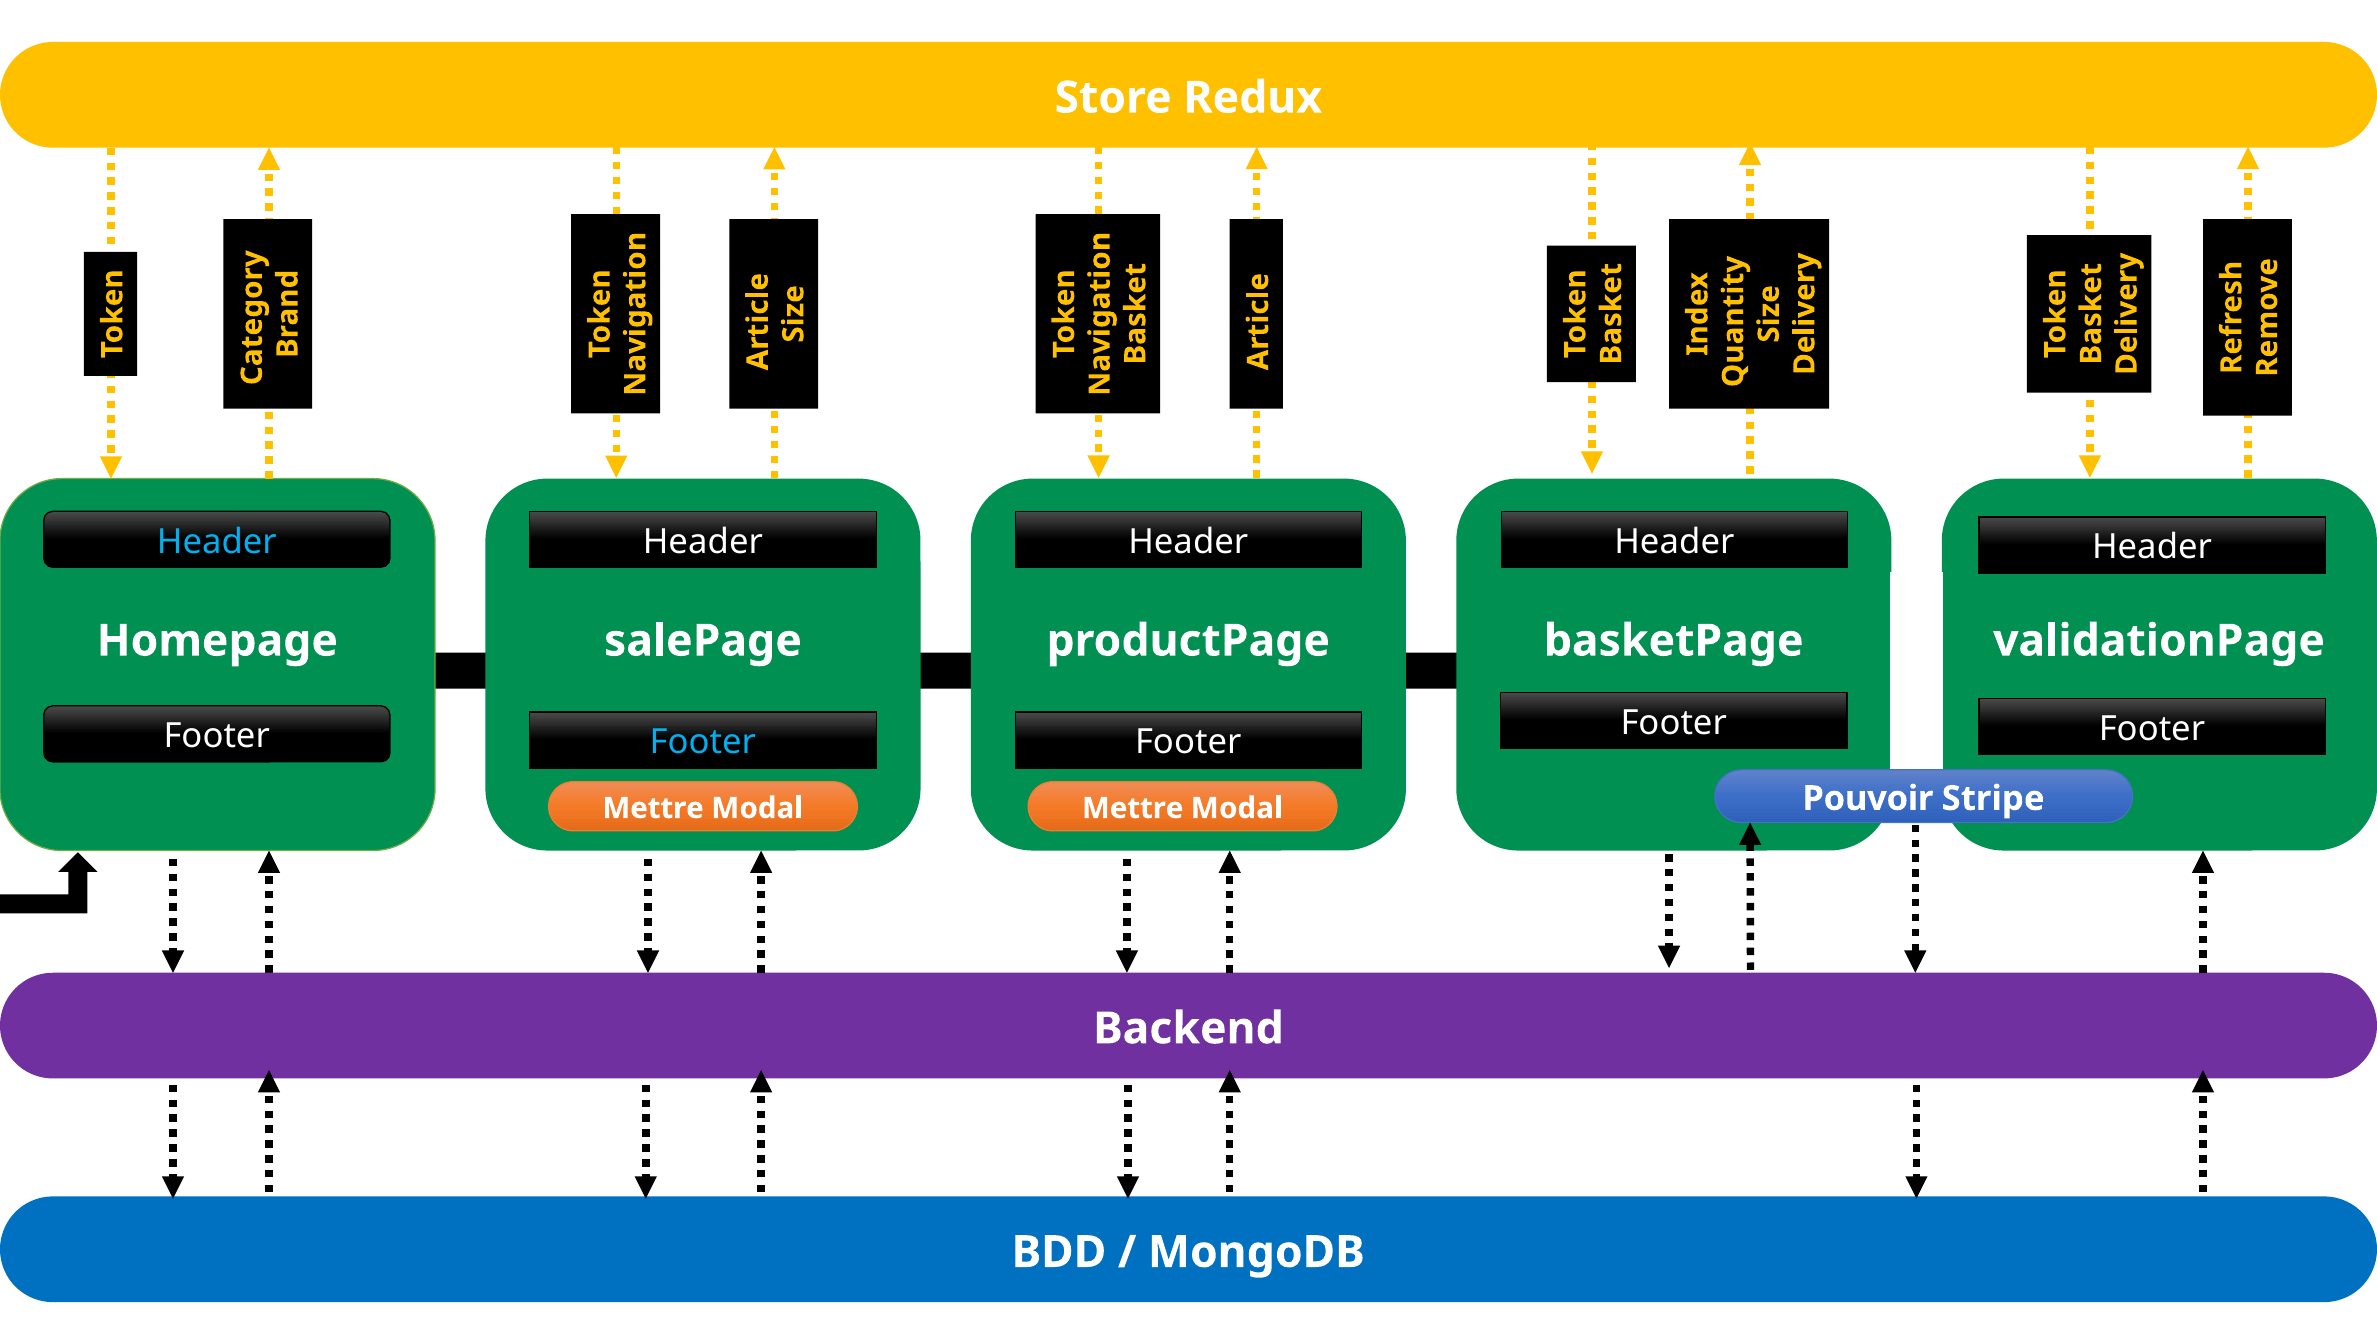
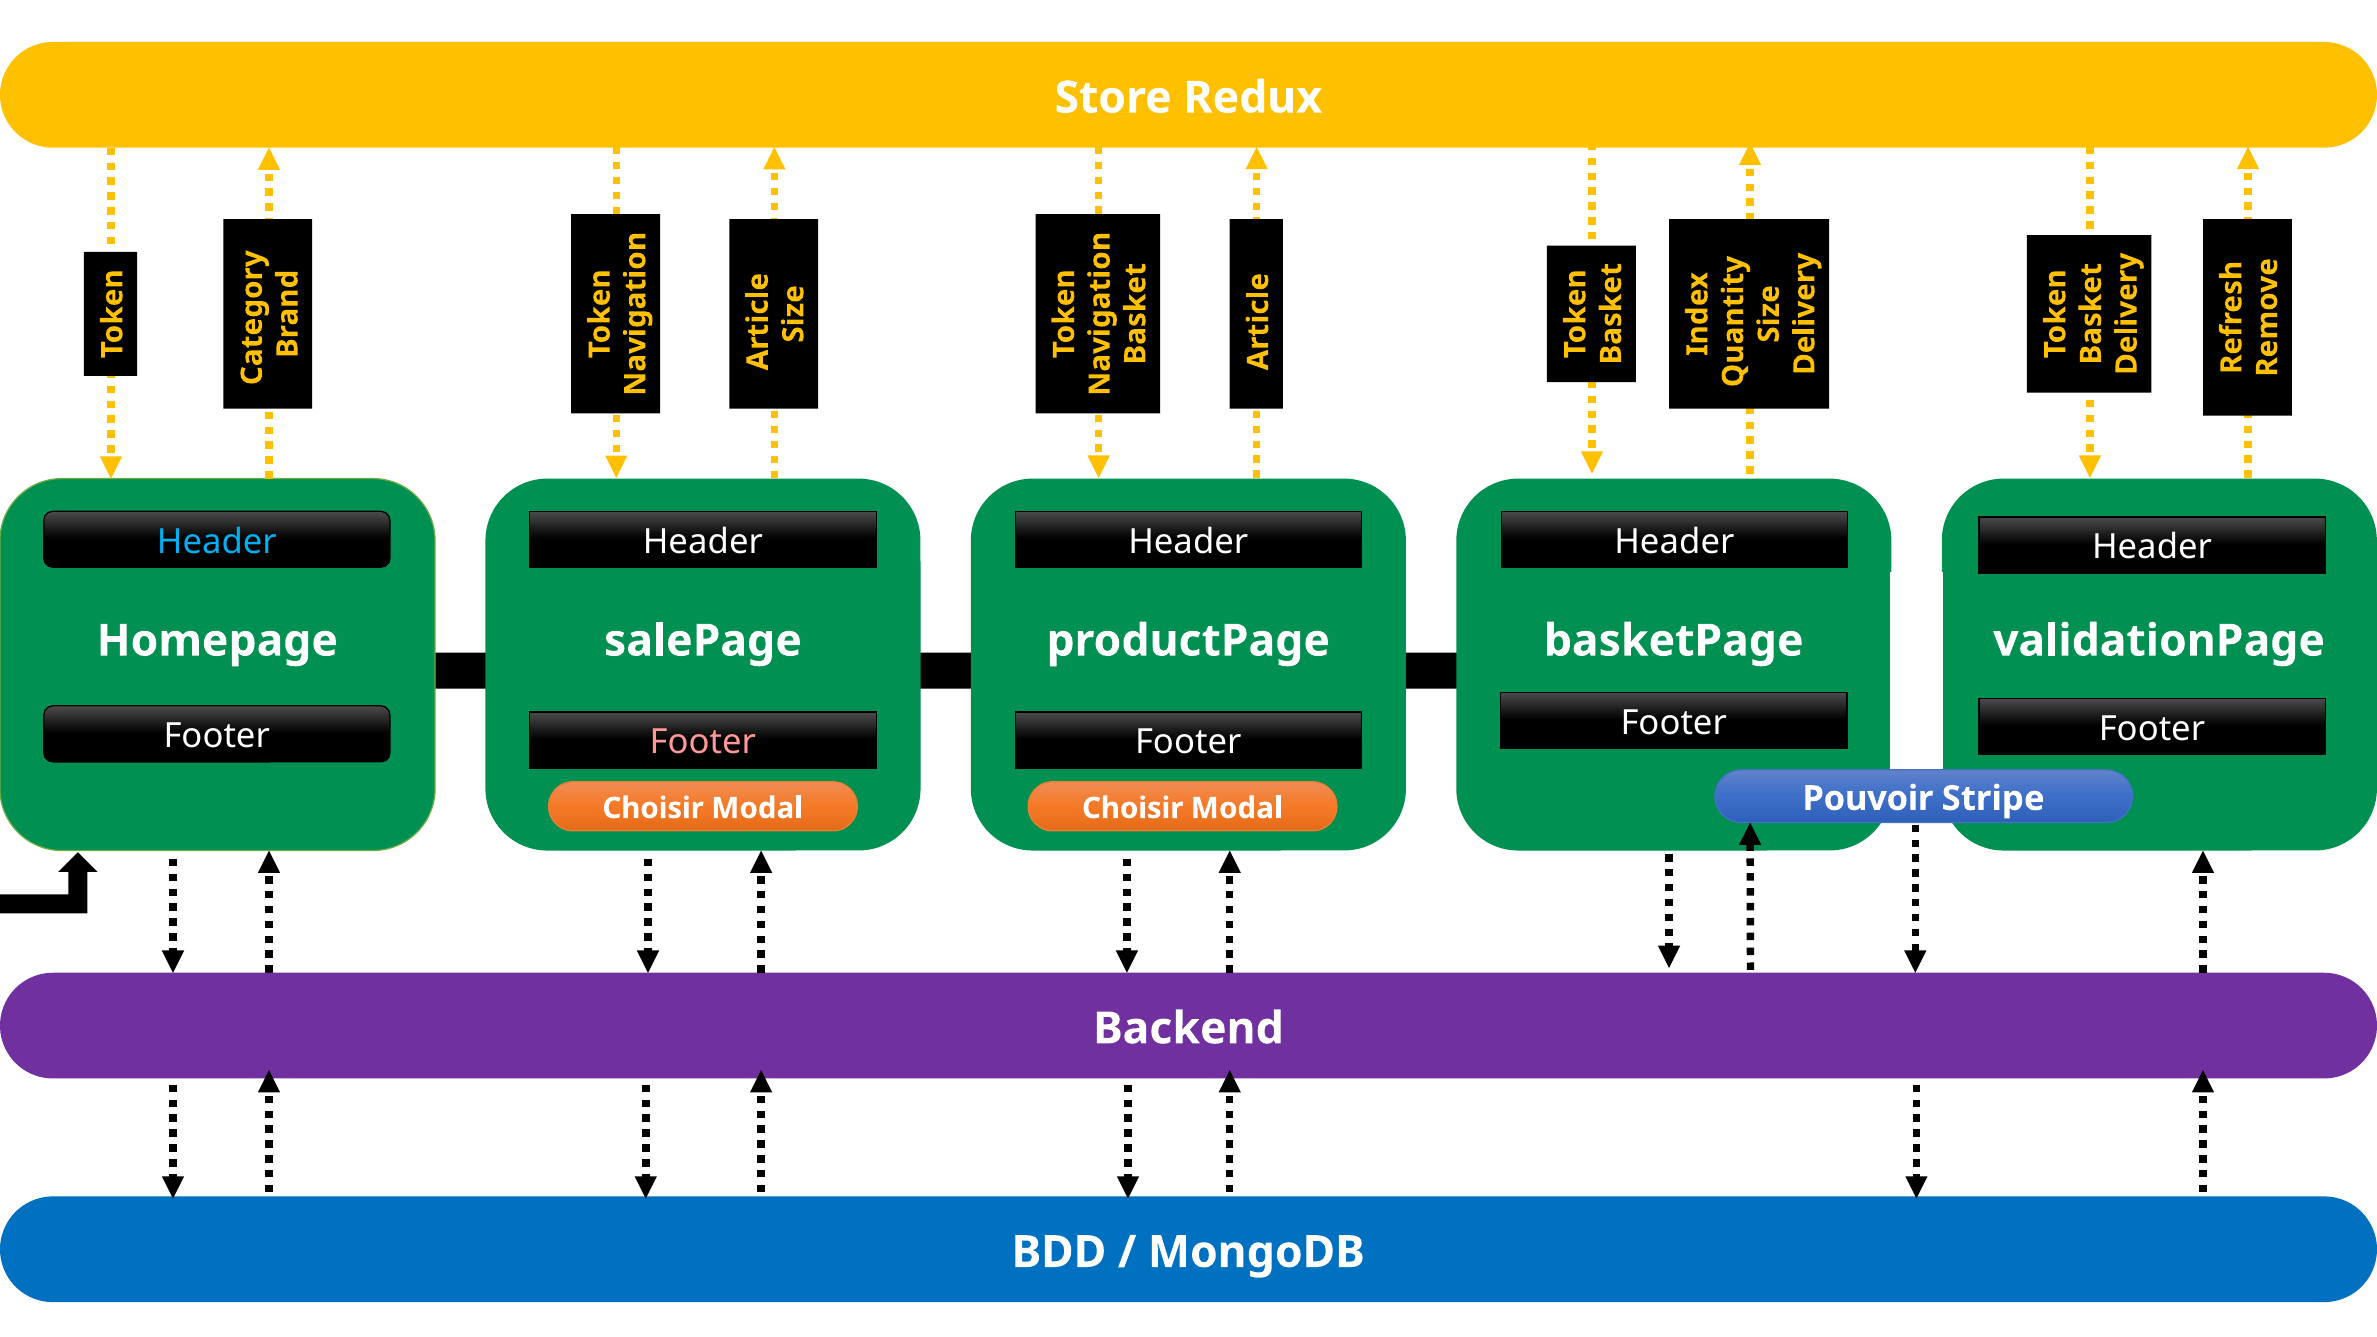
Footer colour: light blue -> pink (703, 742)
Mettre: Mettre -> Choisir (653, 808)
Modal Mettre: Mettre -> Choisir (1133, 808)
